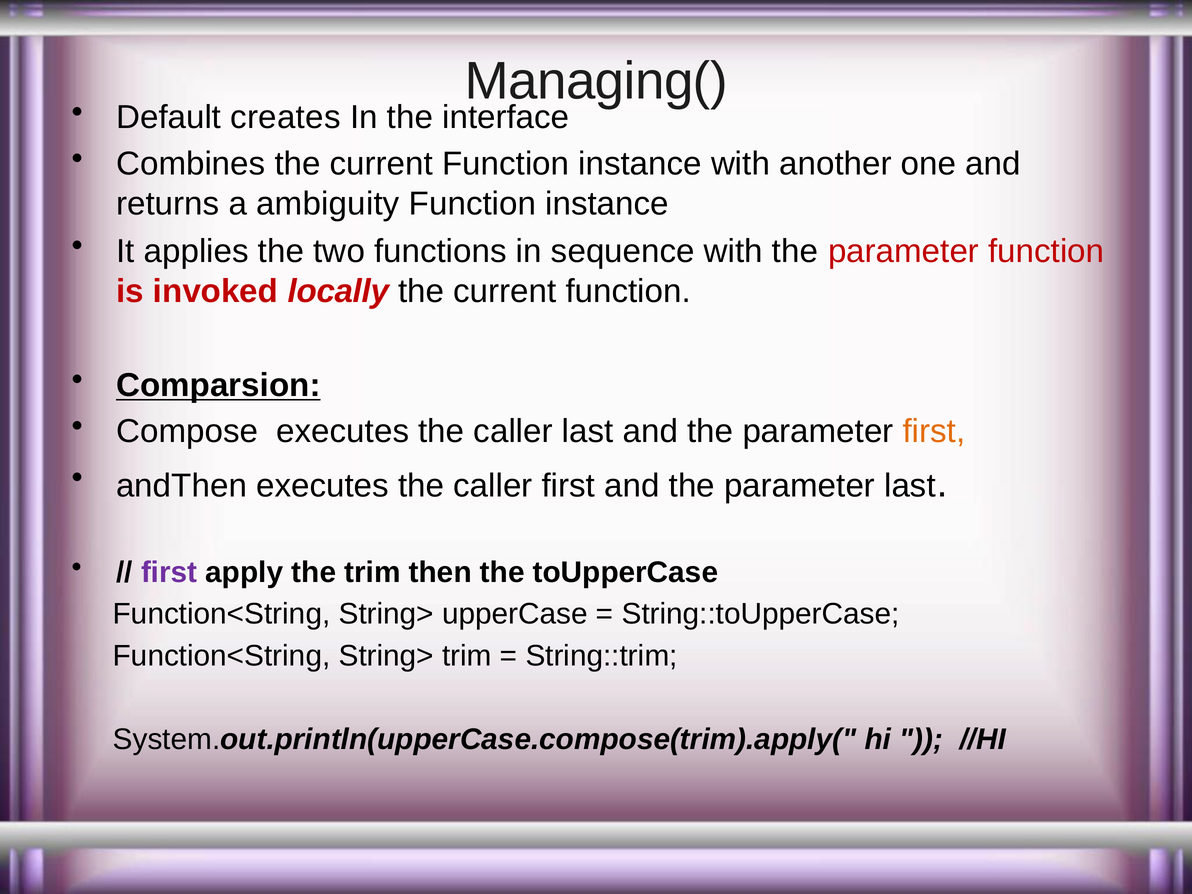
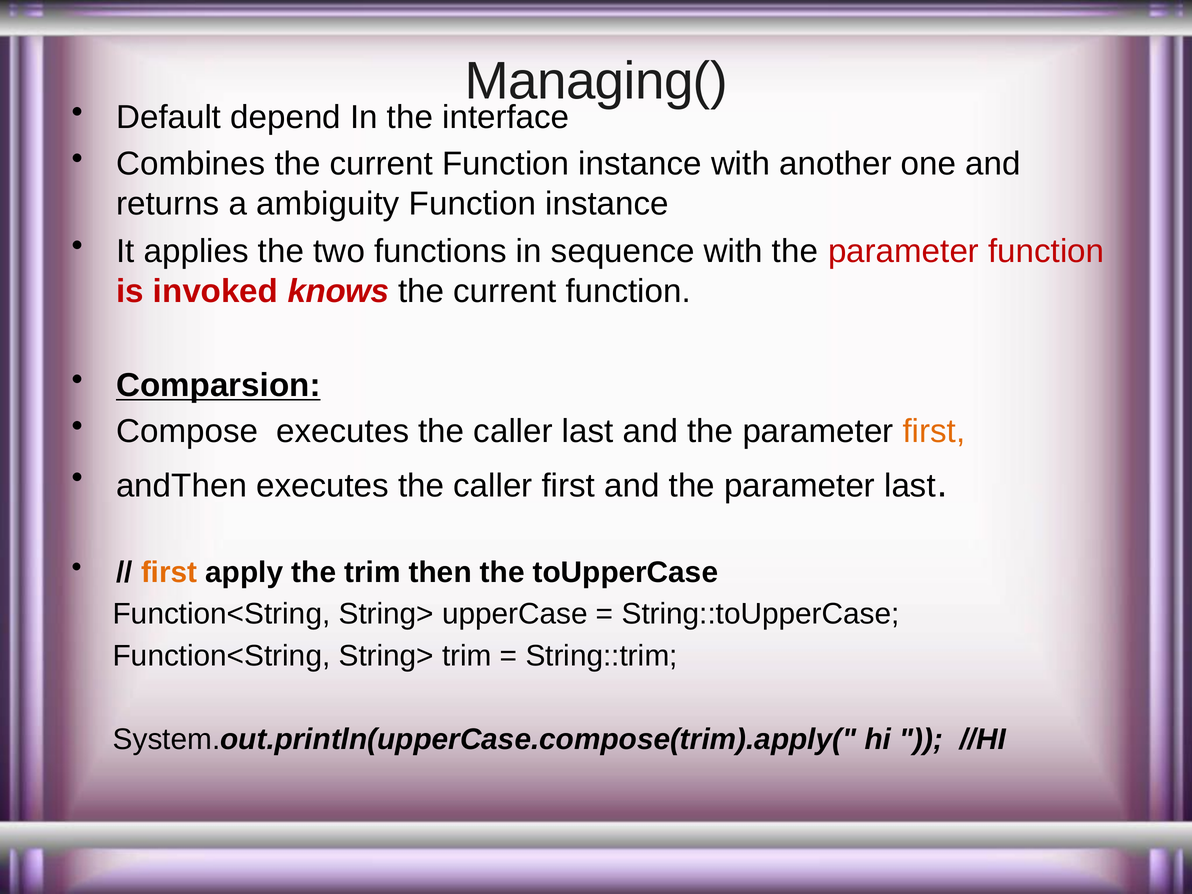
creates: creates -> depend (286, 118)
locally: locally -> knows (338, 291)
first colour: purple -> orange (169, 572)
